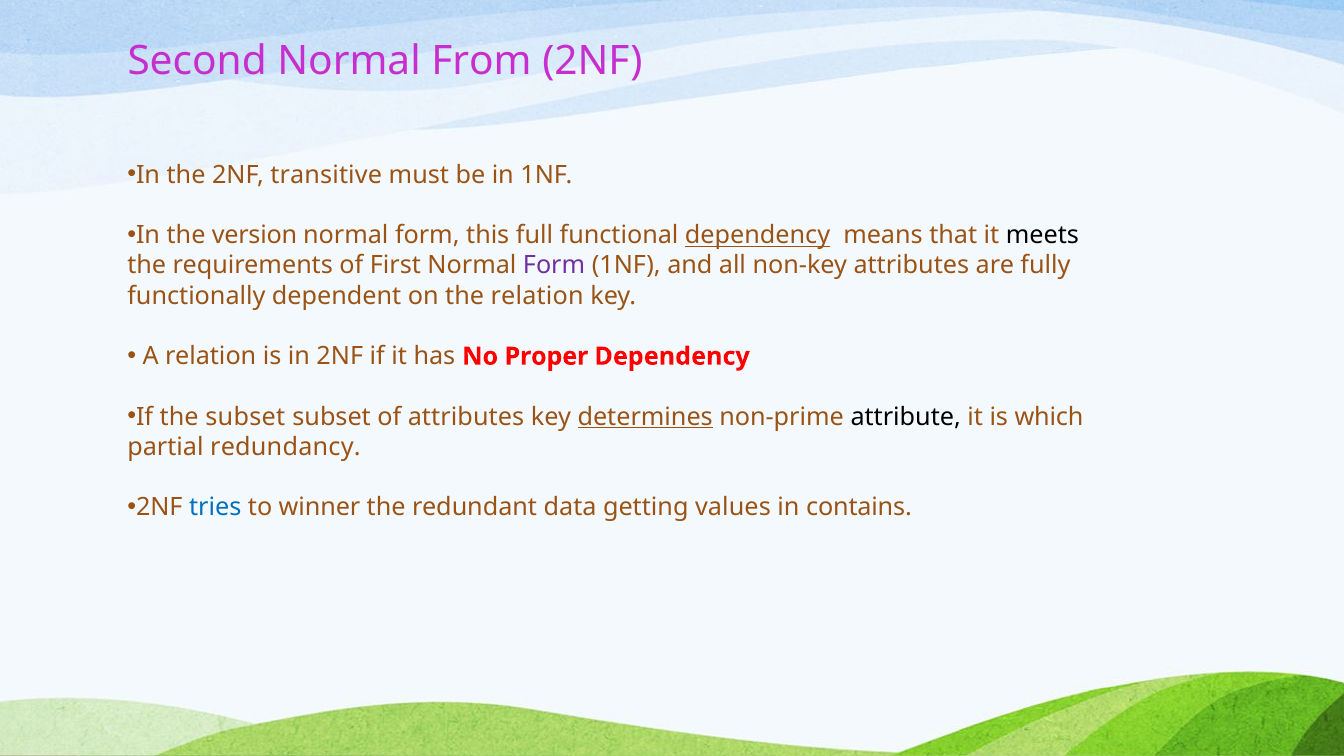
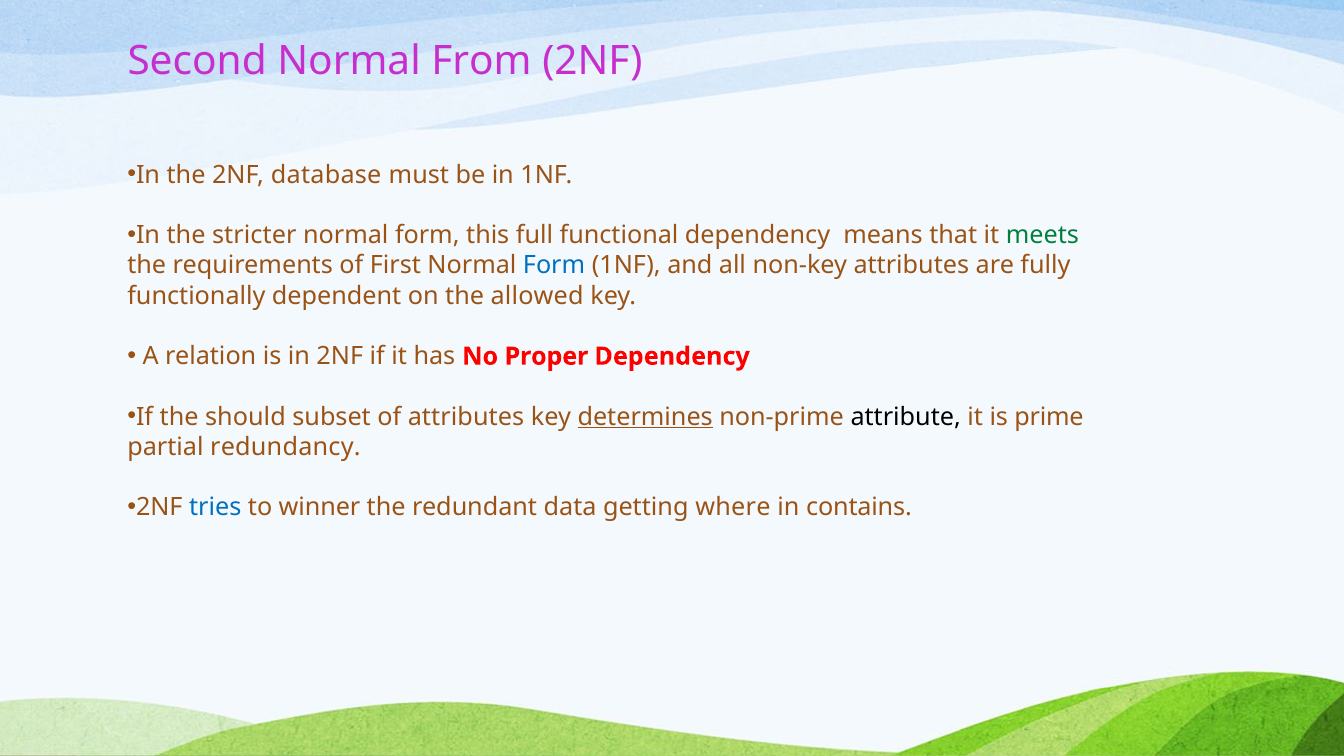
transitive: transitive -> database (326, 175)
version: version -> stricter (254, 235)
dependency underline: present -> none (758, 235)
meets colour: black -> green (1042, 235)
Form colour: purple -> blue (554, 266)
the relation: relation -> allowed (537, 296)
the subset: subset -> should (245, 417)
which: which -> prime (1049, 417)
values: values -> where (733, 508)
